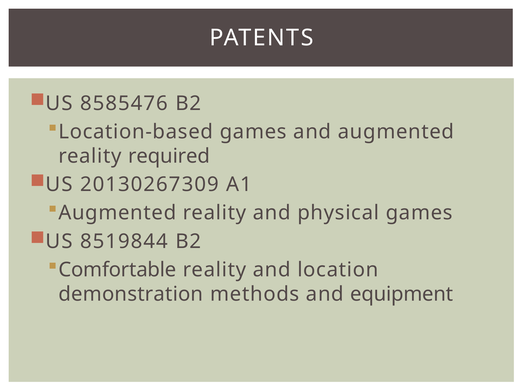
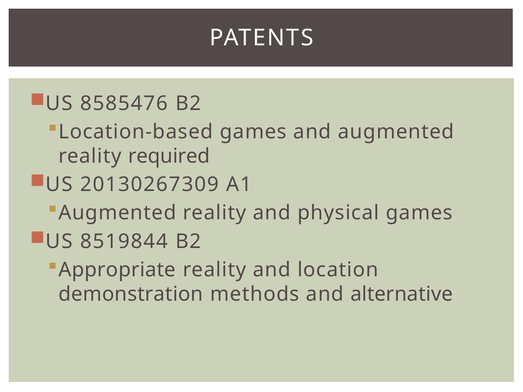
Comfortable: Comfortable -> Appropriate (117, 270)
equipment: equipment -> alternative (402, 294)
